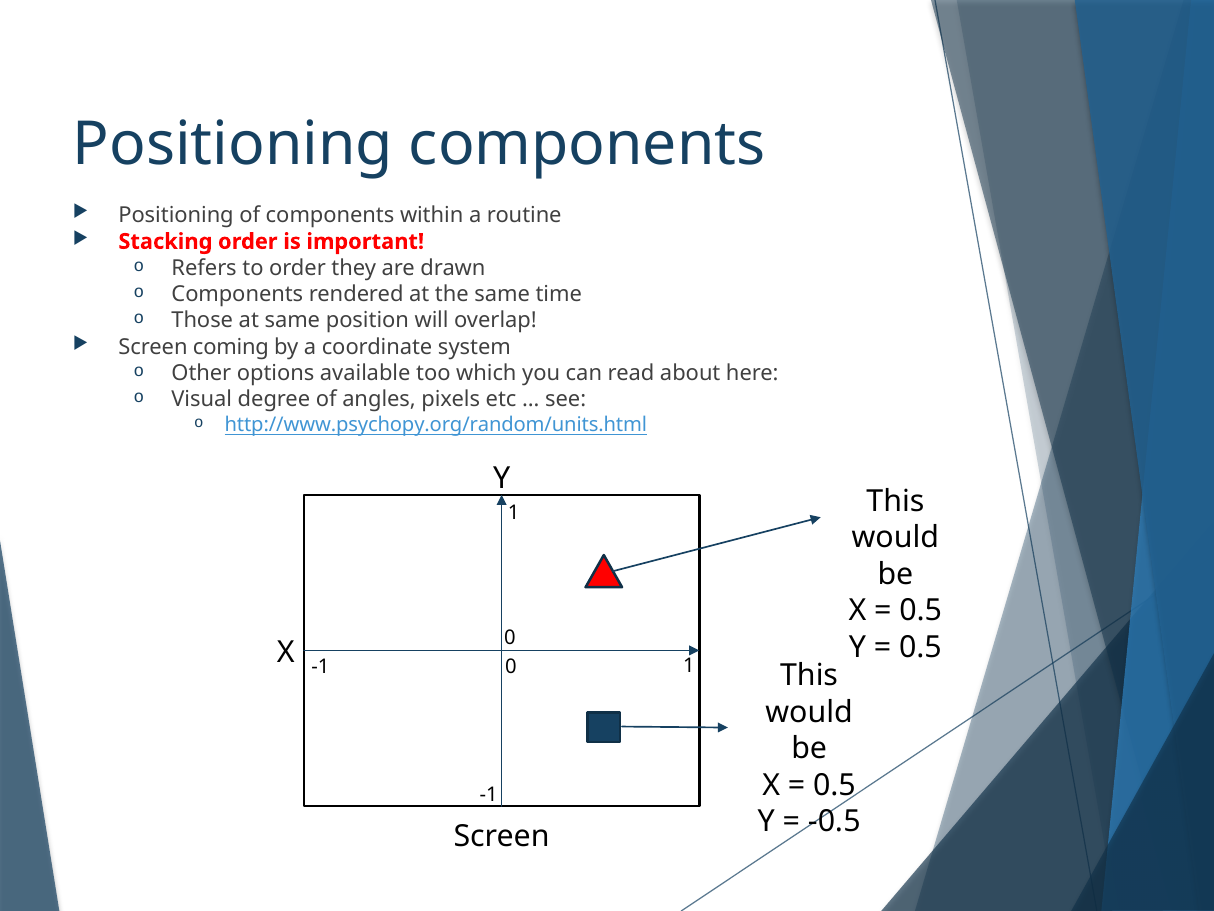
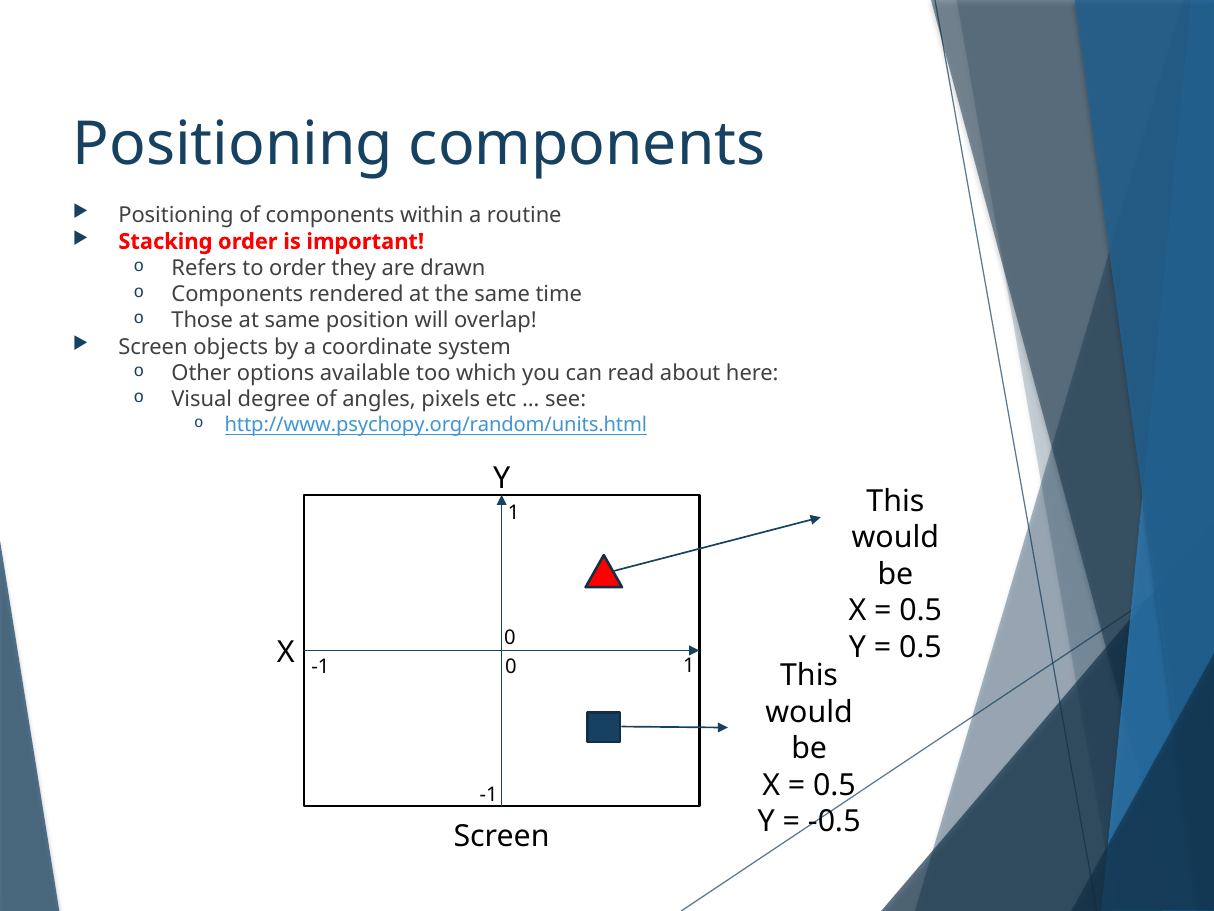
coming: coming -> objects (231, 347)
